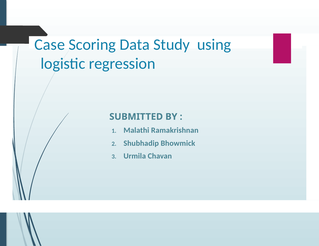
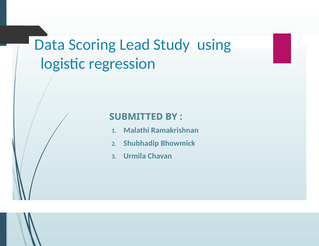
Case: Case -> Data (50, 45)
Data: Data -> Lead (135, 45)
